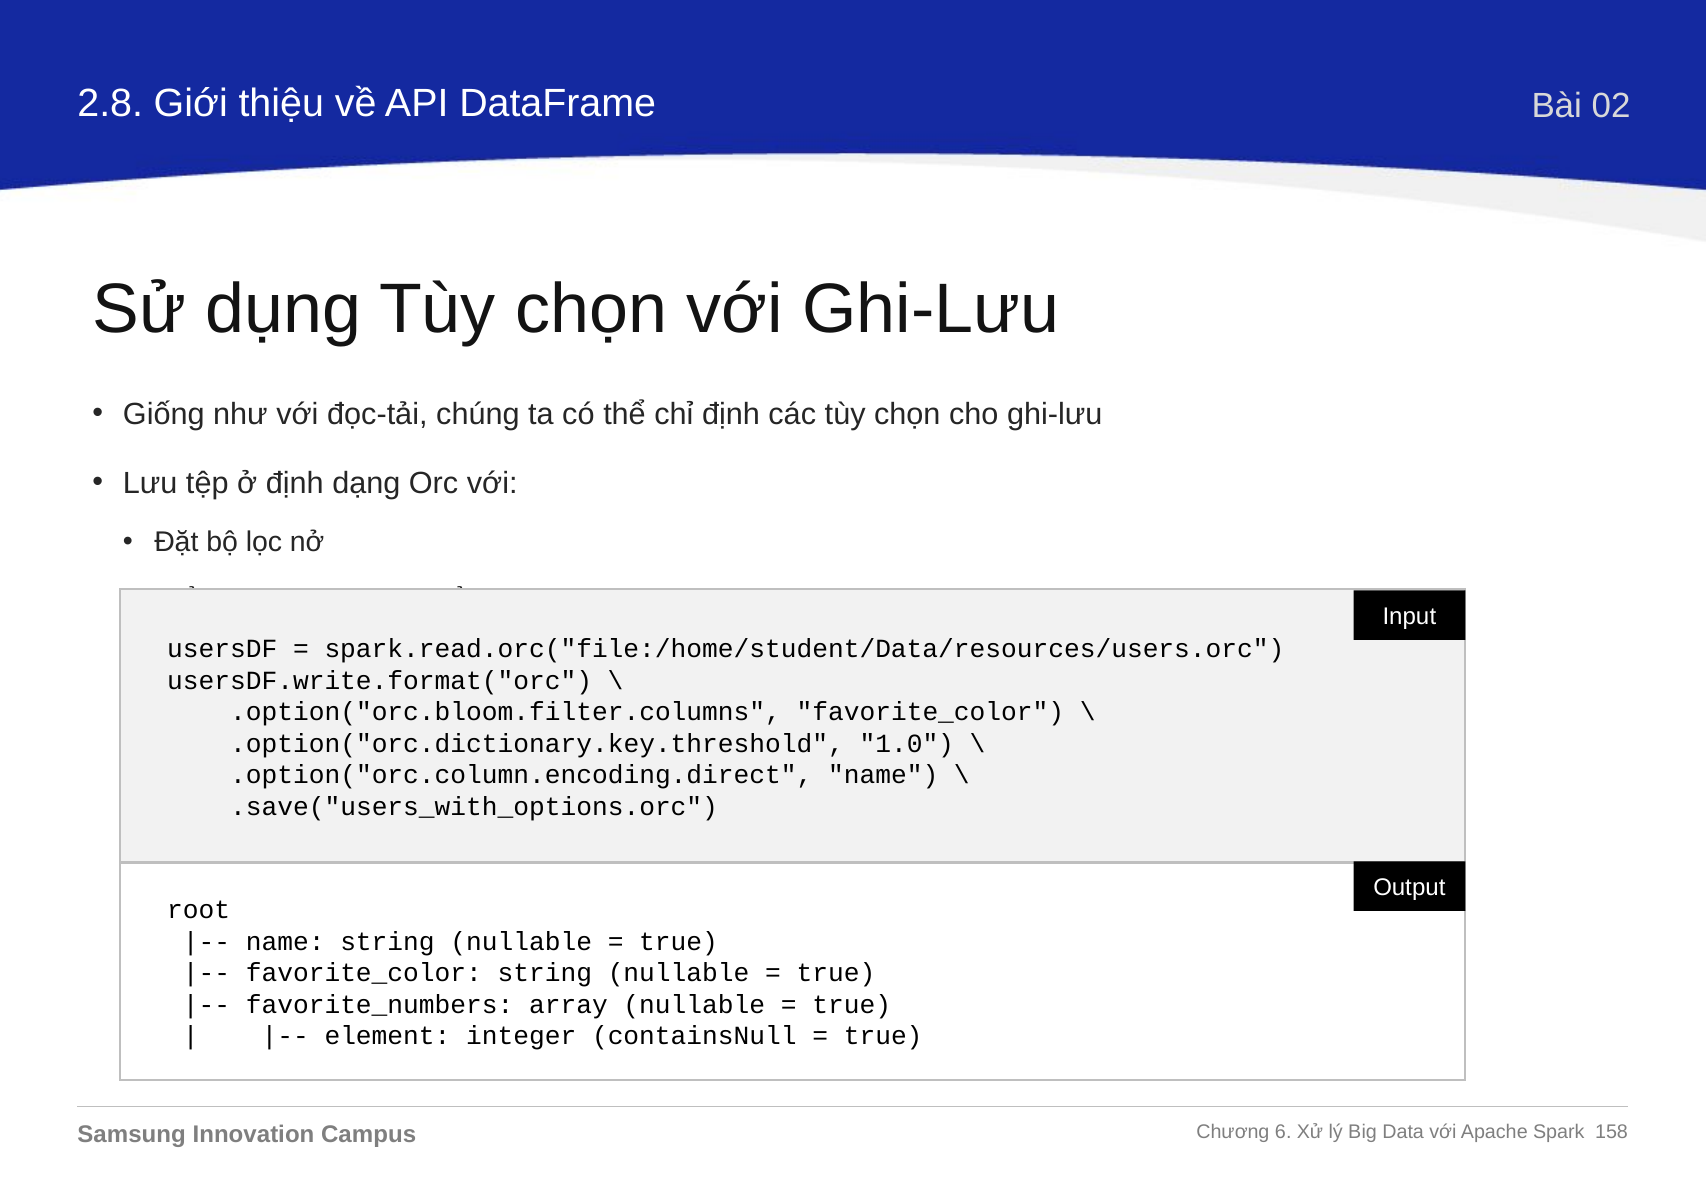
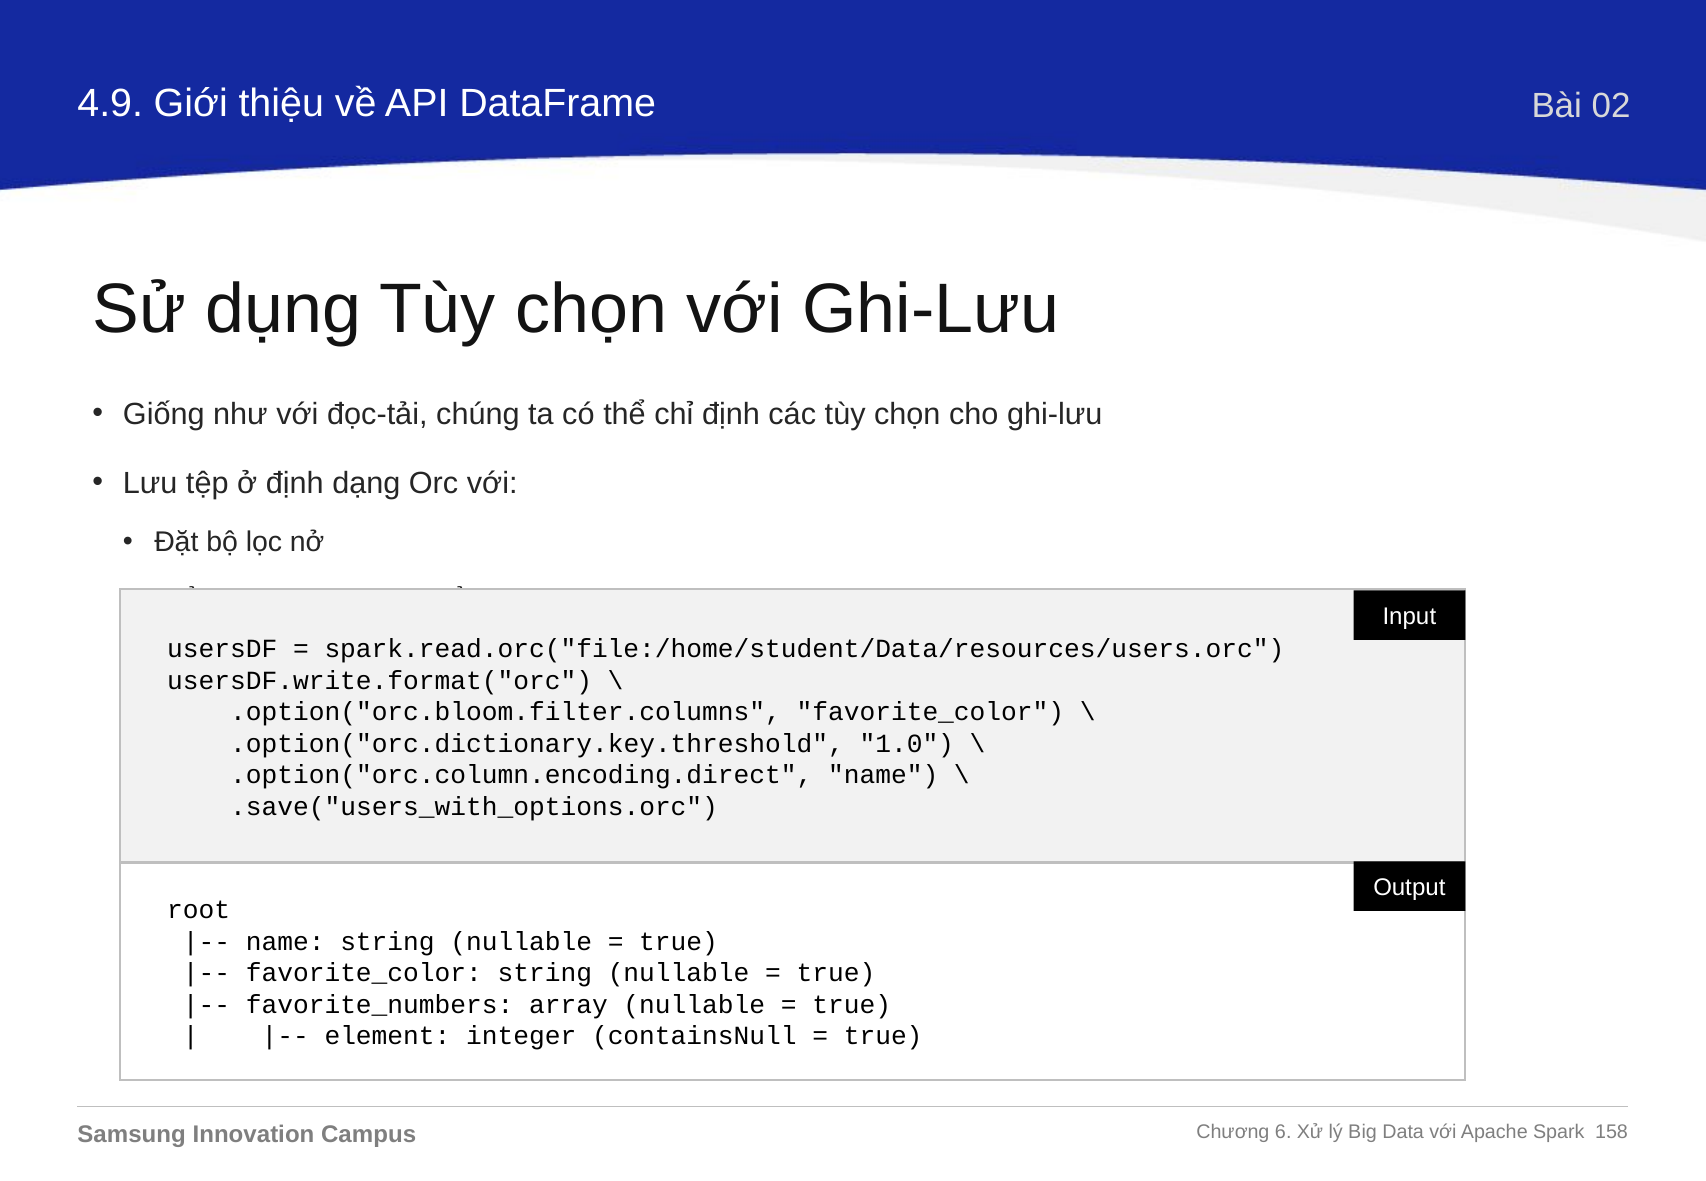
2.8: 2.8 -> 4.9 (110, 103)
